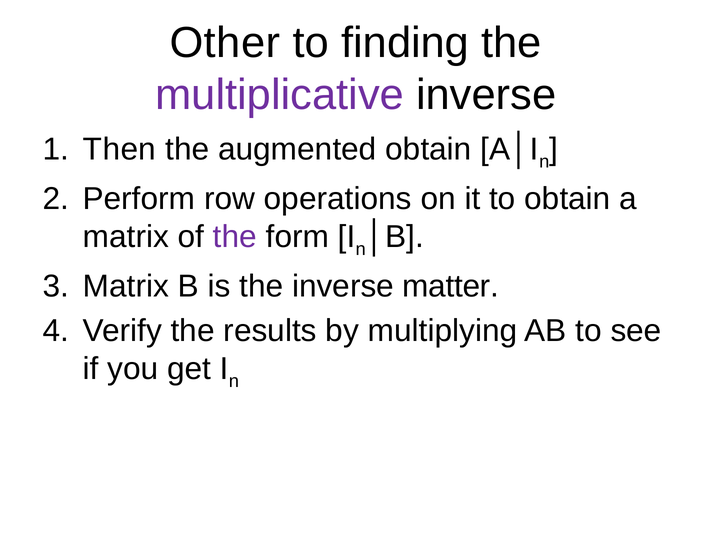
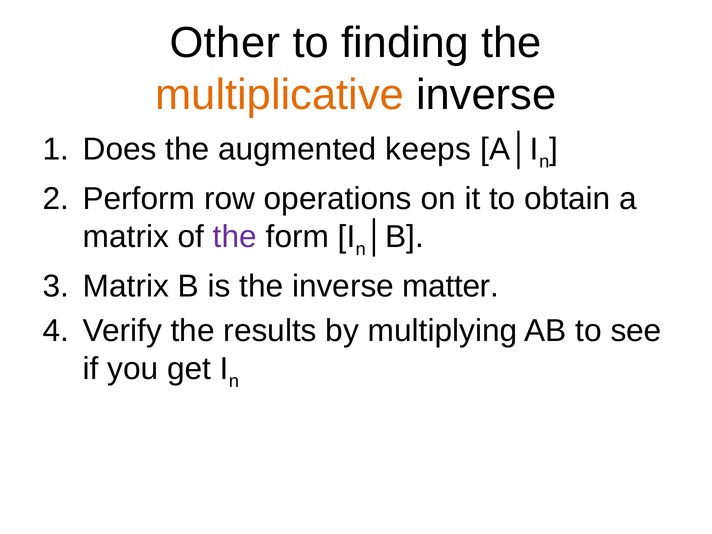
multiplicative colour: purple -> orange (280, 95)
Then: Then -> Does (120, 149)
augmented obtain: obtain -> keeps (428, 149)
